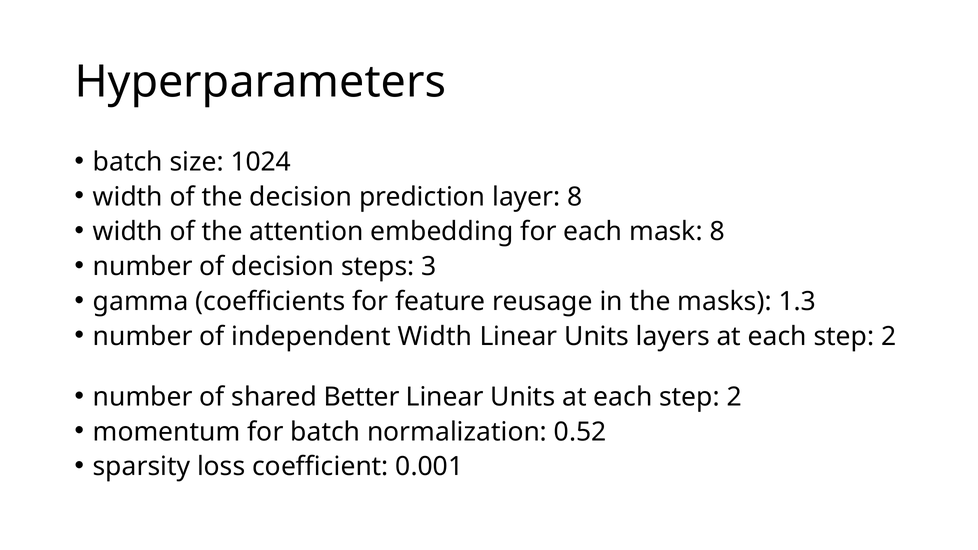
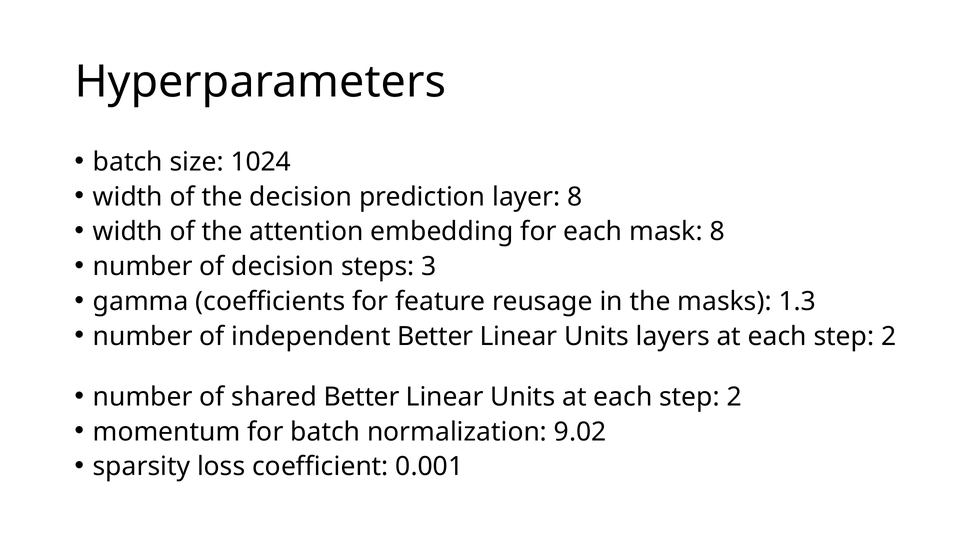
independent Width: Width -> Better (435, 336)
0.52: 0.52 -> 9.02 (580, 432)
